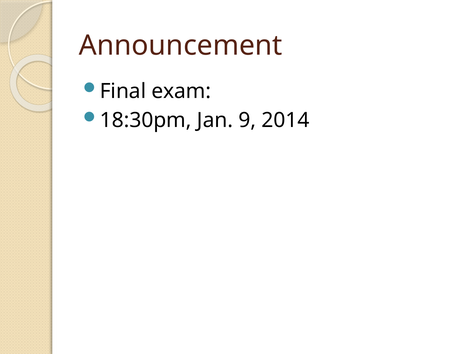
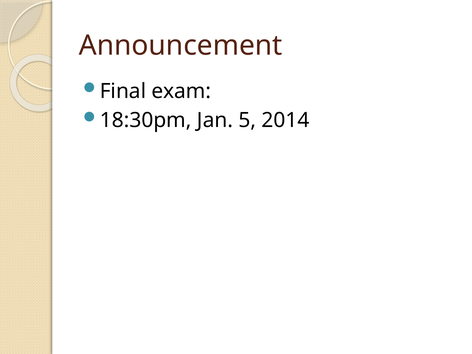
9: 9 -> 5 (247, 120)
